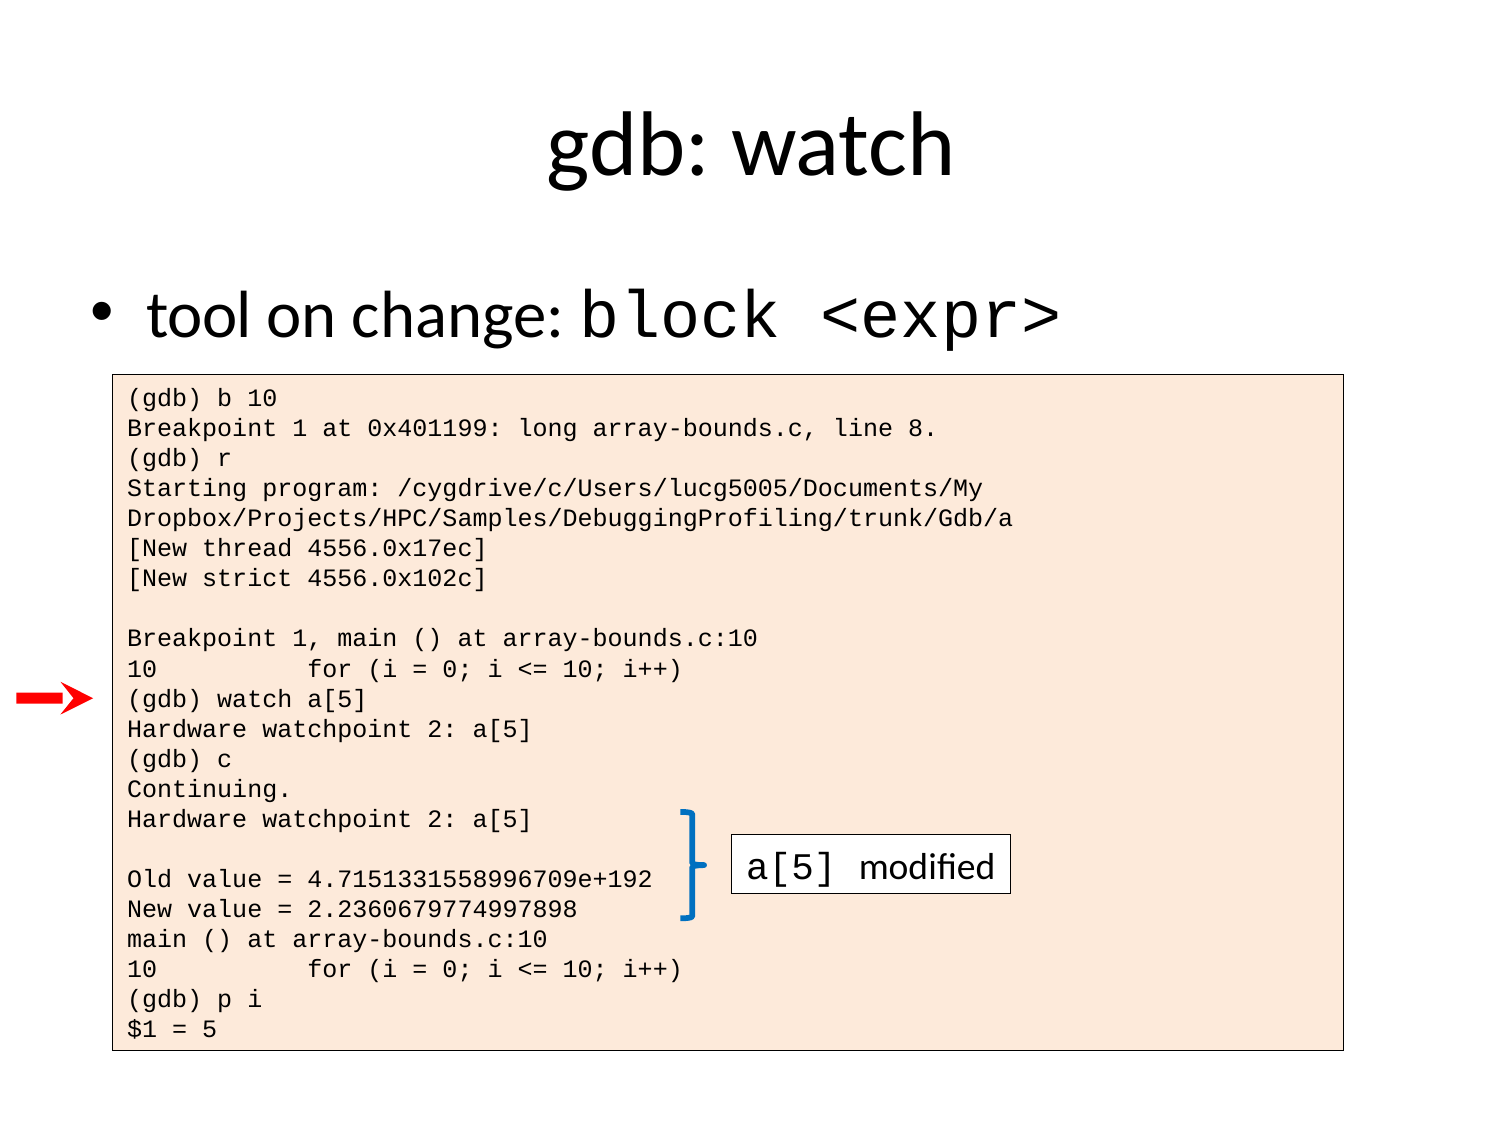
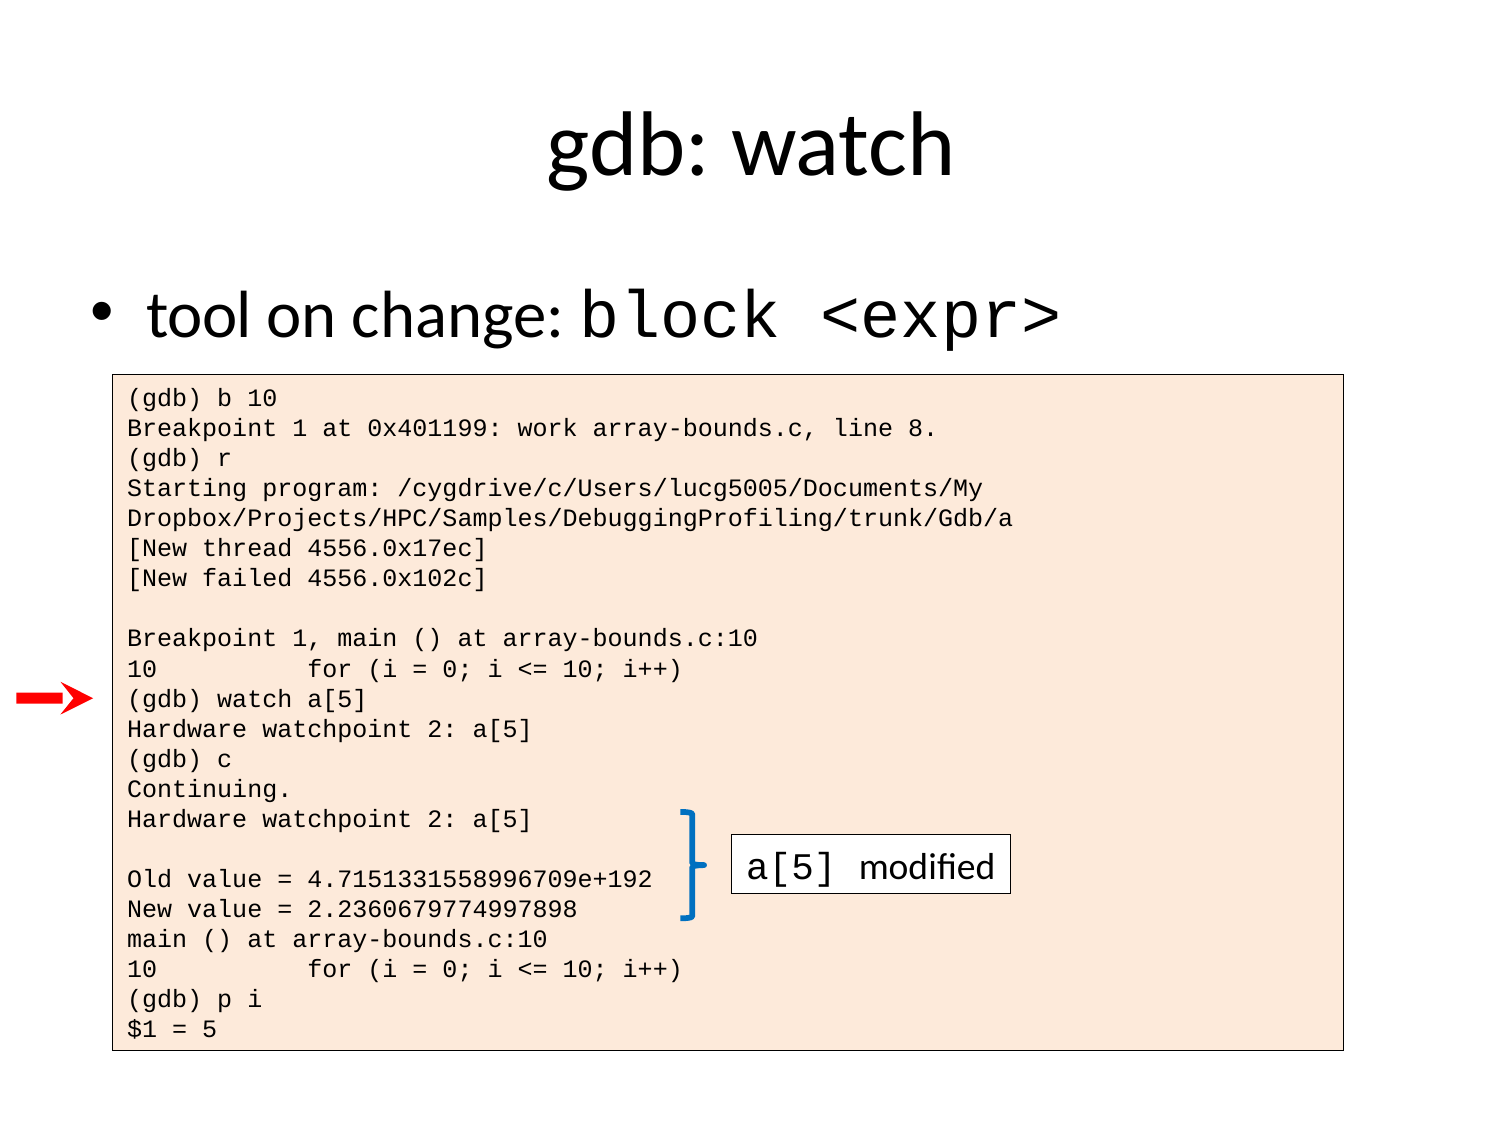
long: long -> work (548, 428)
strict: strict -> failed (247, 579)
